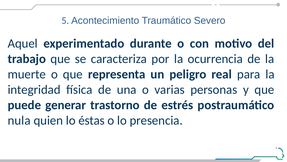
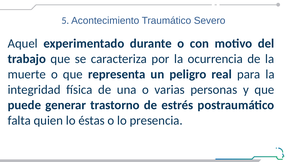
nula: nula -> falta (19, 120)
